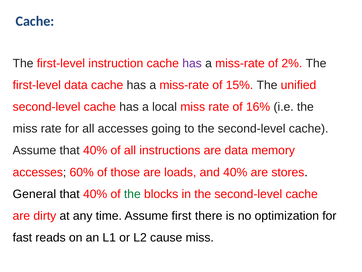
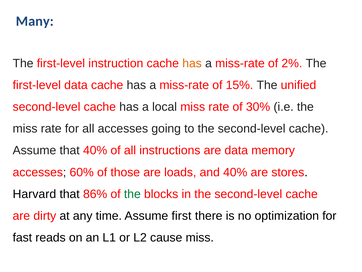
Cache: Cache -> Many (35, 21)
has colour: purple -> orange (192, 63)
16%: 16% -> 30% (258, 107)
General: General -> Harvard (34, 194)
40%: 40% -> 86% (95, 194)
